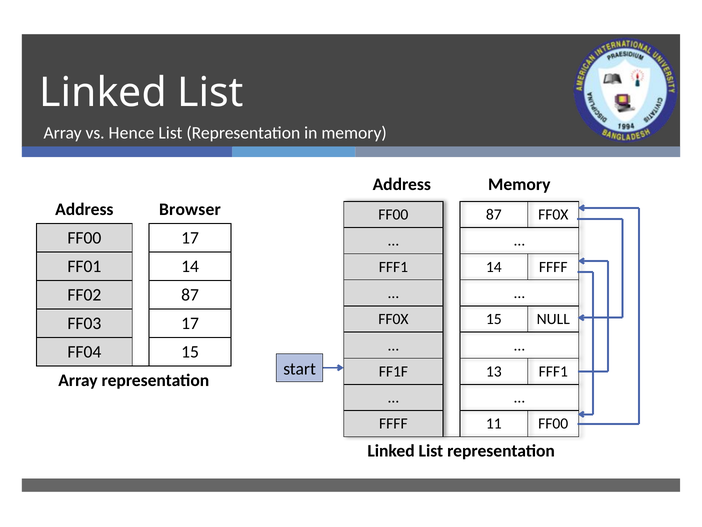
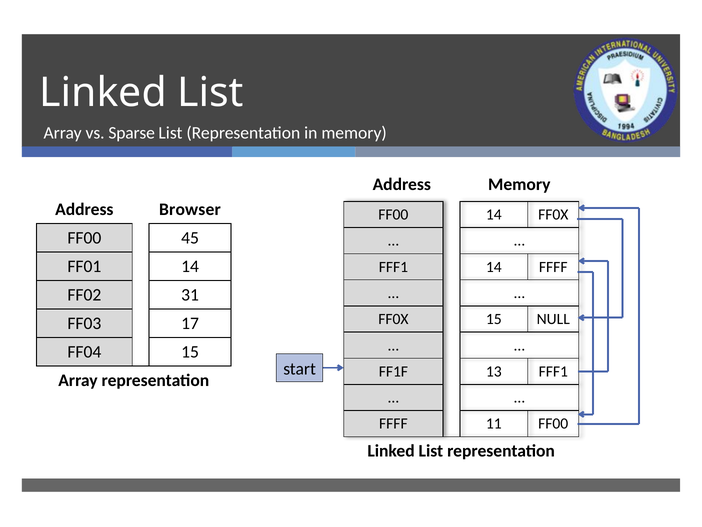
Hence: Hence -> Sparse (132, 133)
FF00 87: 87 -> 14 (494, 214)
FF00 17: 17 -> 45 (190, 238)
FF02 87: 87 -> 31 (190, 295)
